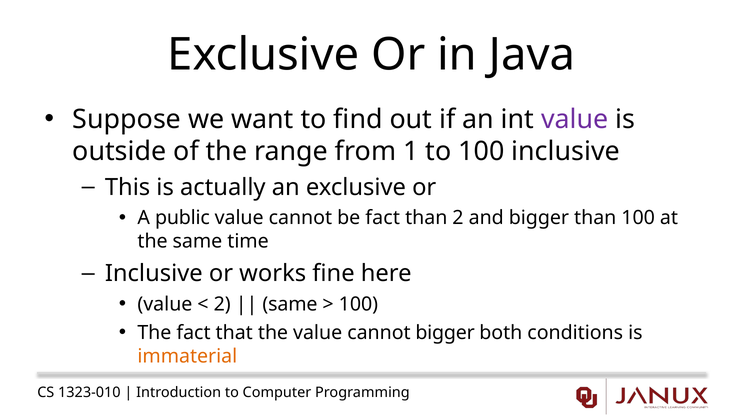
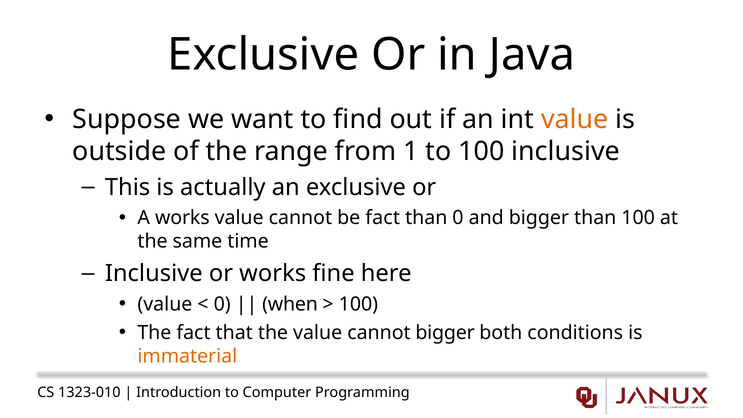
value colour: purple -> orange (575, 119)
A public: public -> works (182, 218)
than 2: 2 -> 0 (458, 218)
2: 2 -> 0 (222, 304)
same: same -> when (290, 304)
